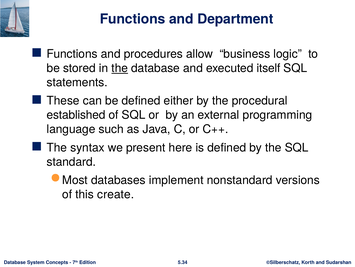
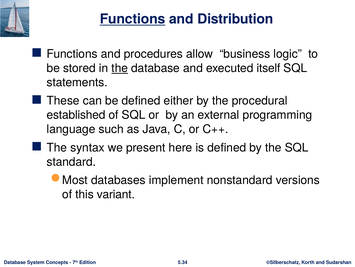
Functions underline: none -> present (133, 19)
Department: Department -> Distribution (235, 19)
create: create -> variant (116, 194)
